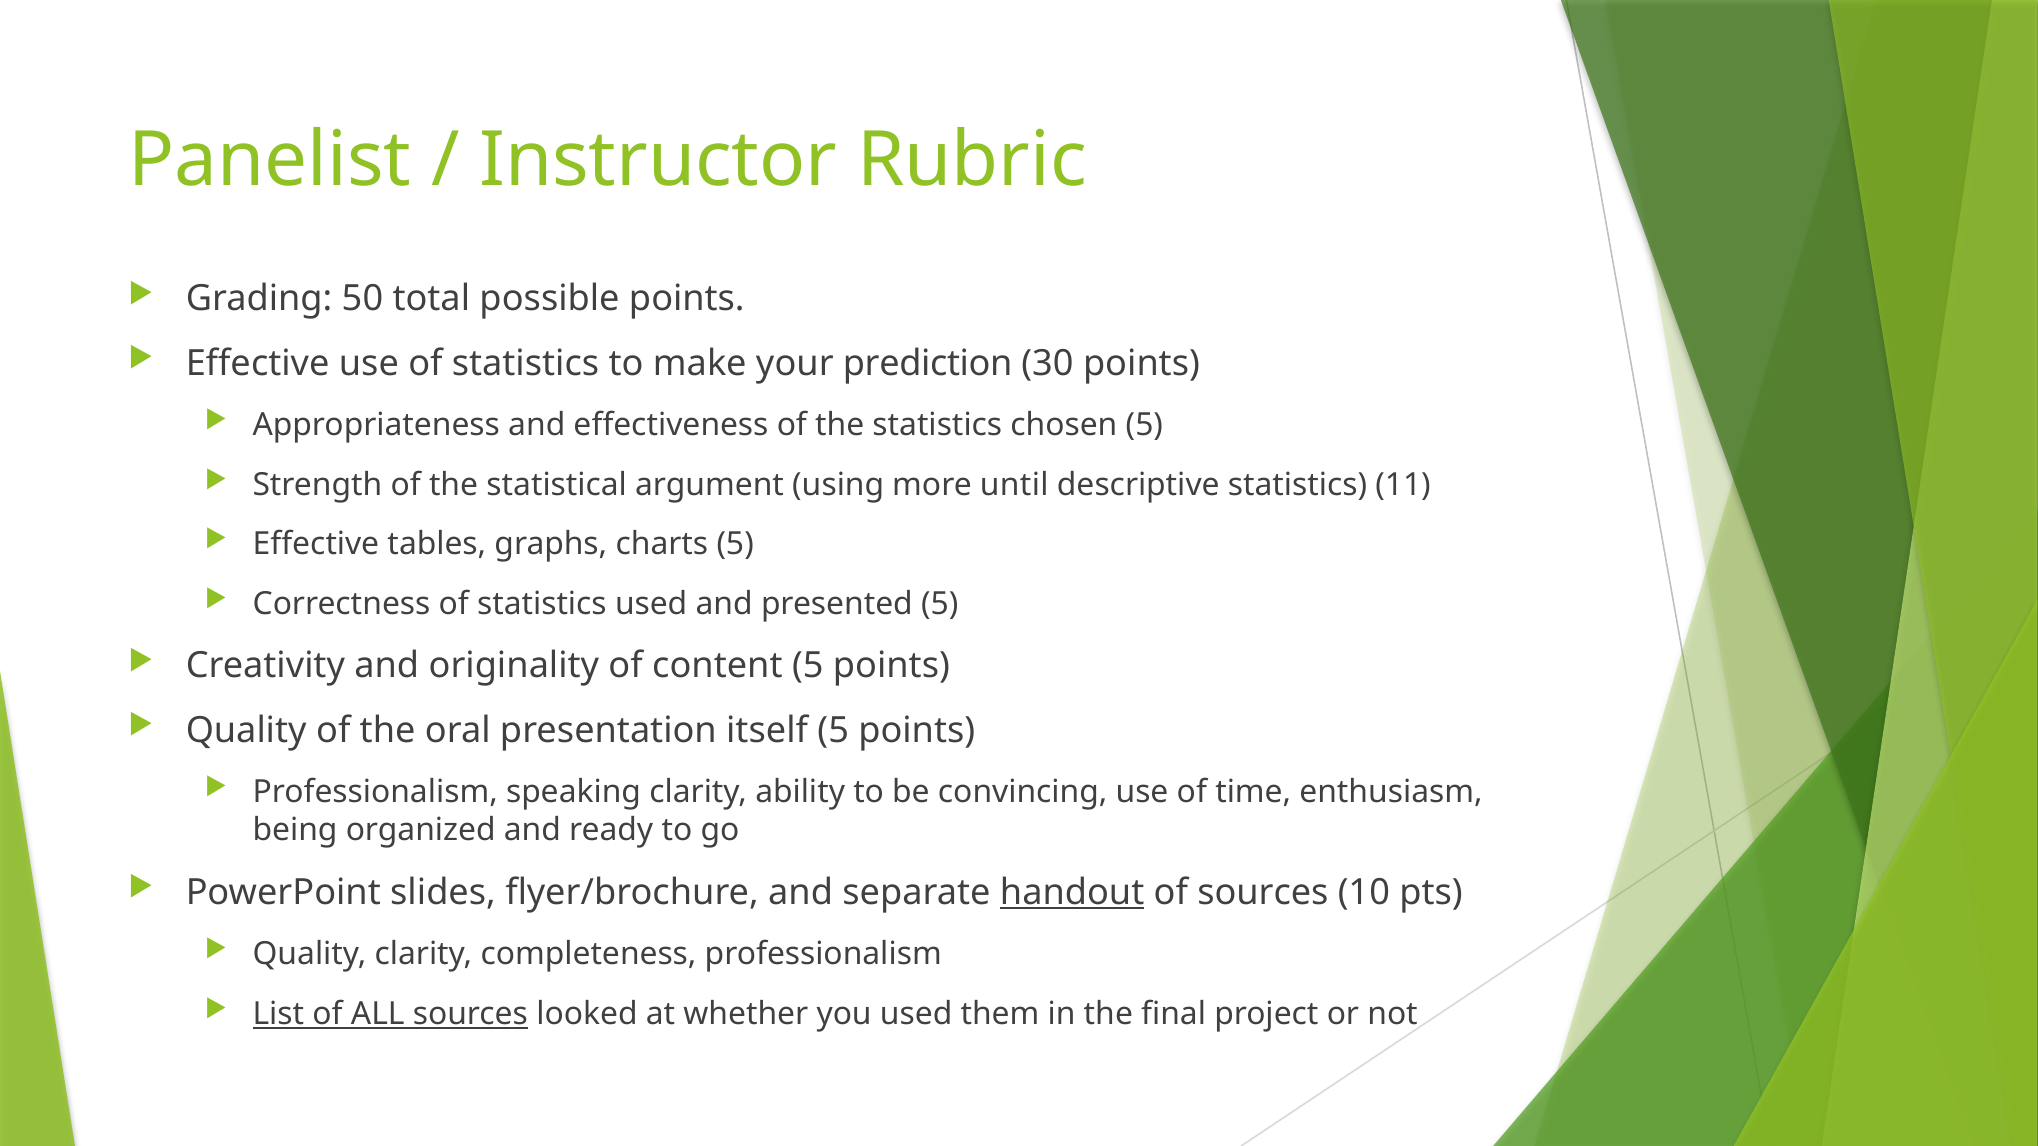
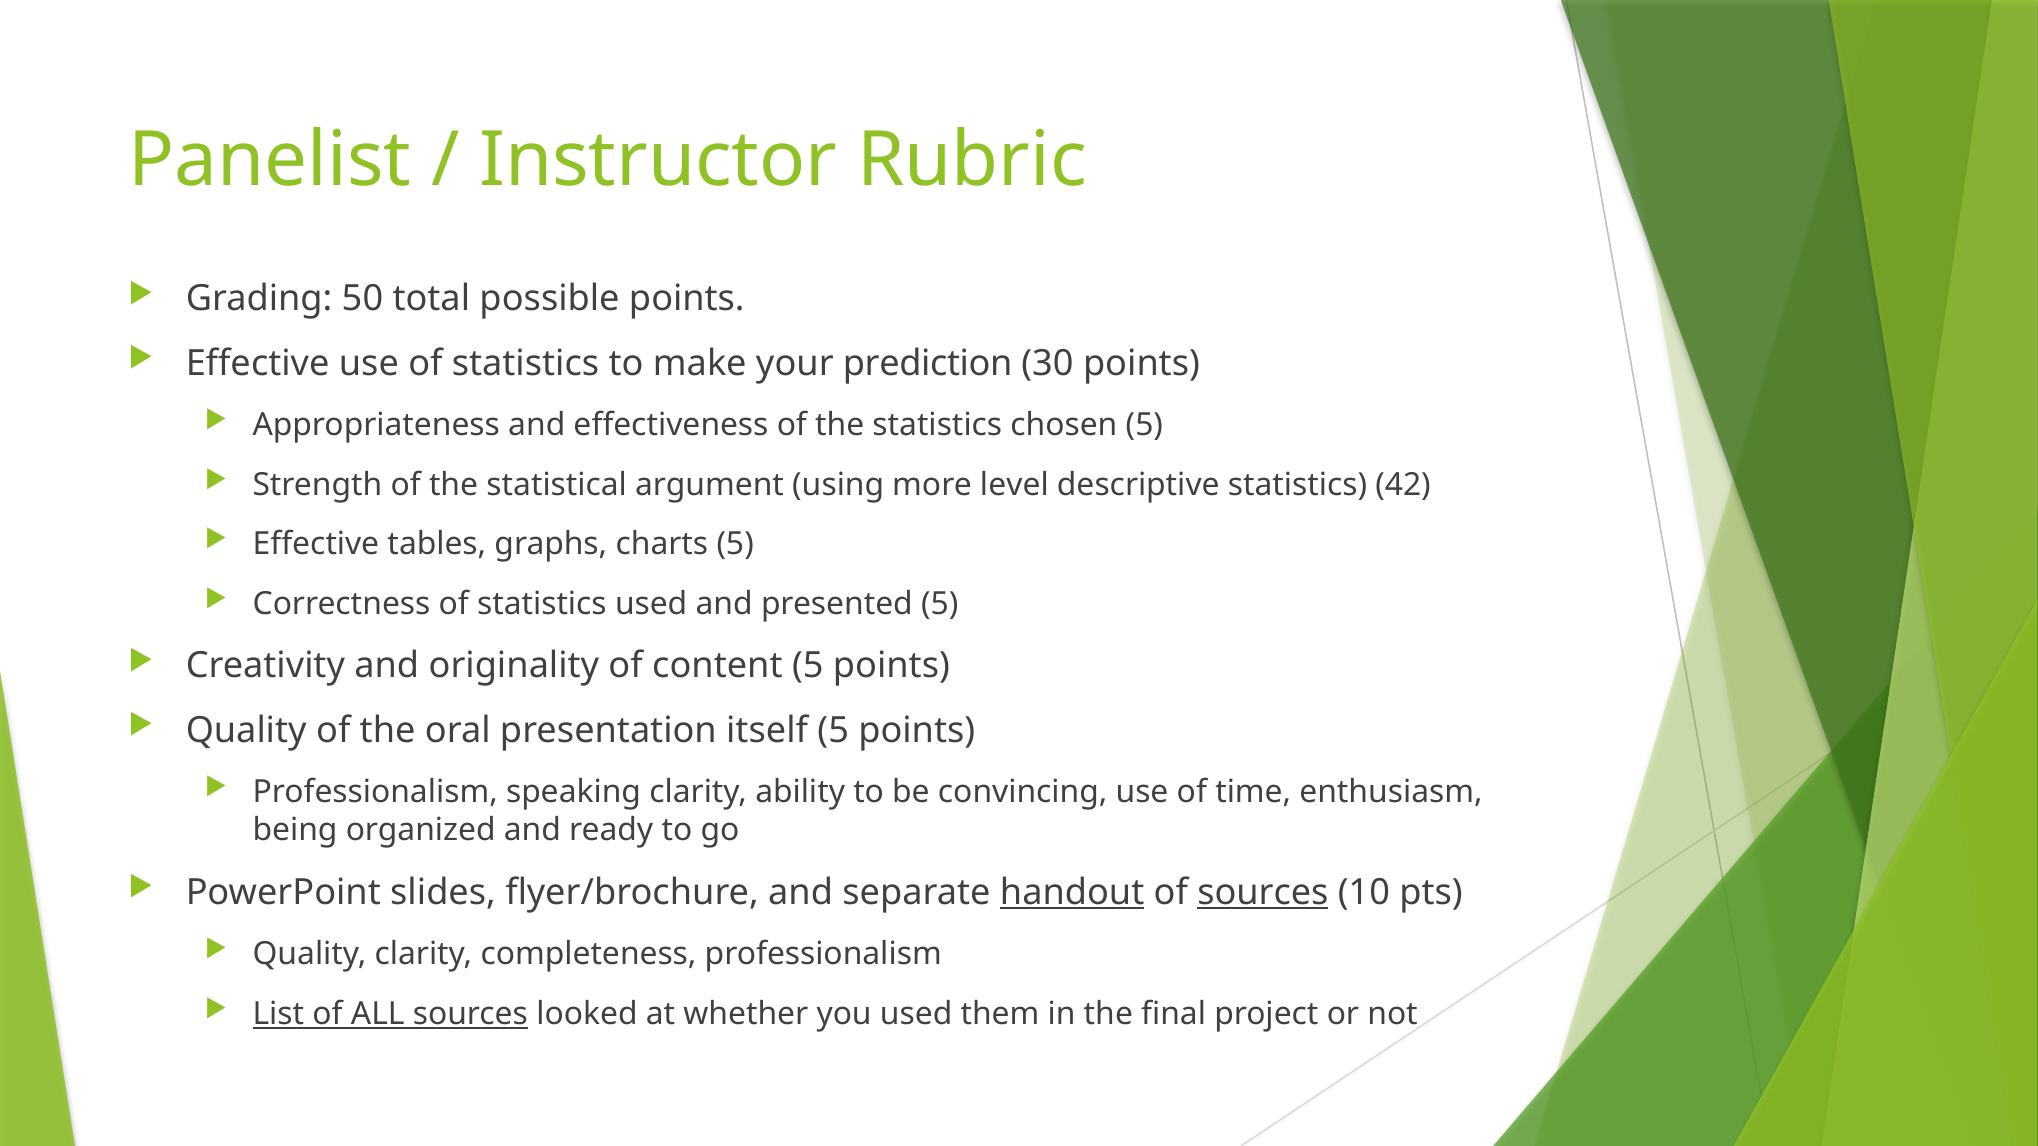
until: until -> level (1014, 485)
11: 11 -> 42 (1403, 485)
sources underline: none -> present (1263, 893)
